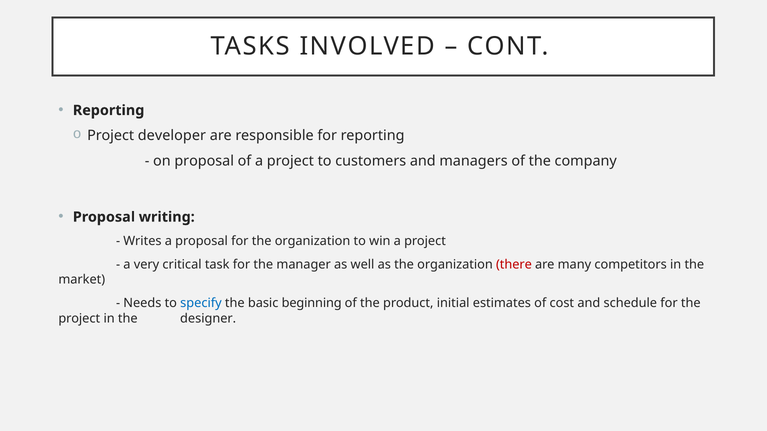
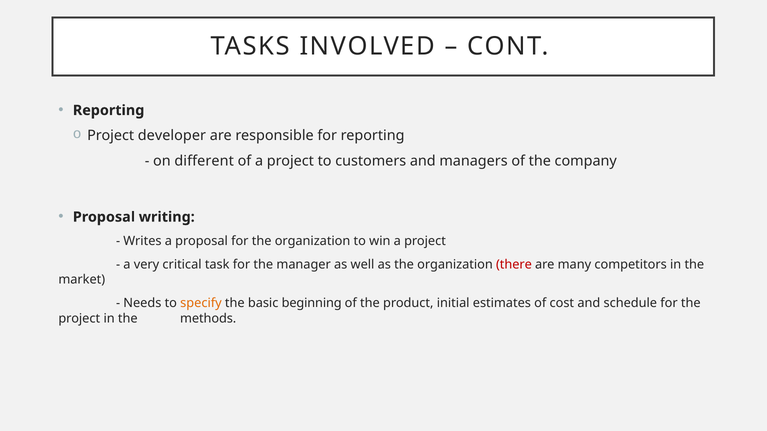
on proposal: proposal -> different (204, 161)
specify colour: blue -> orange (201, 303)
designer: designer -> methods (208, 319)
